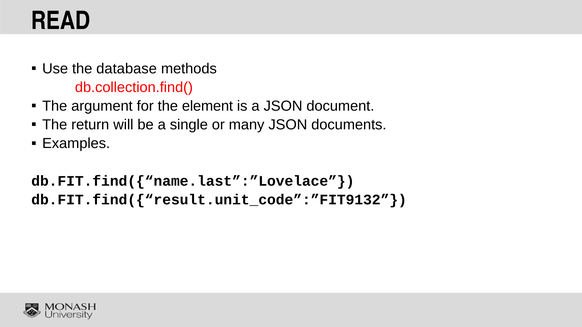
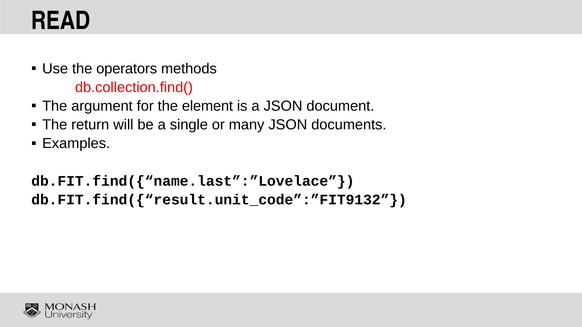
database: database -> operators (127, 69)
